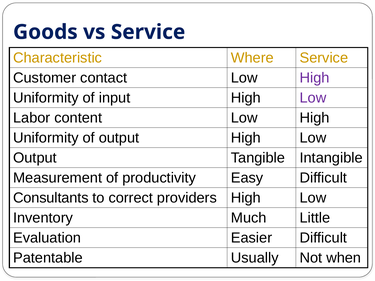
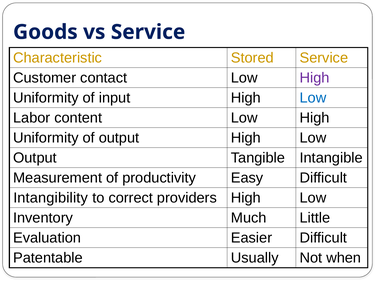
Where: Where -> Stored (252, 58)
Low colour: purple -> blue (313, 98)
Consultants: Consultants -> Intangibility (51, 198)
